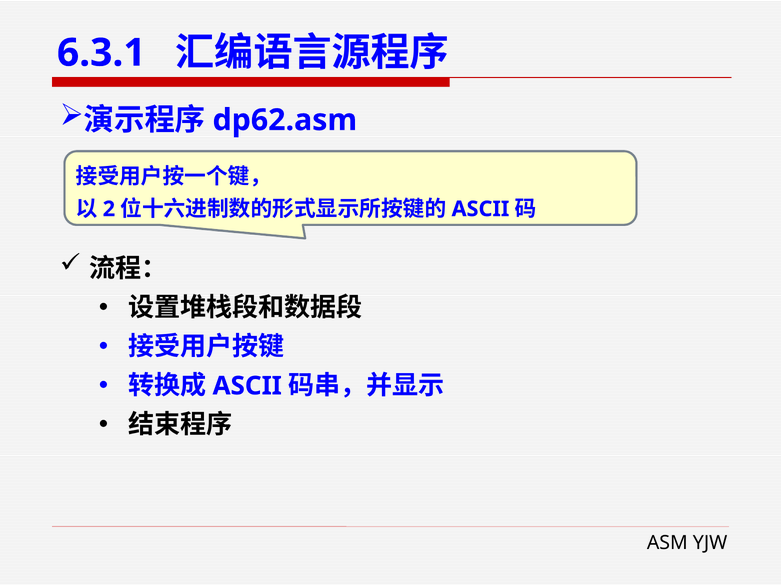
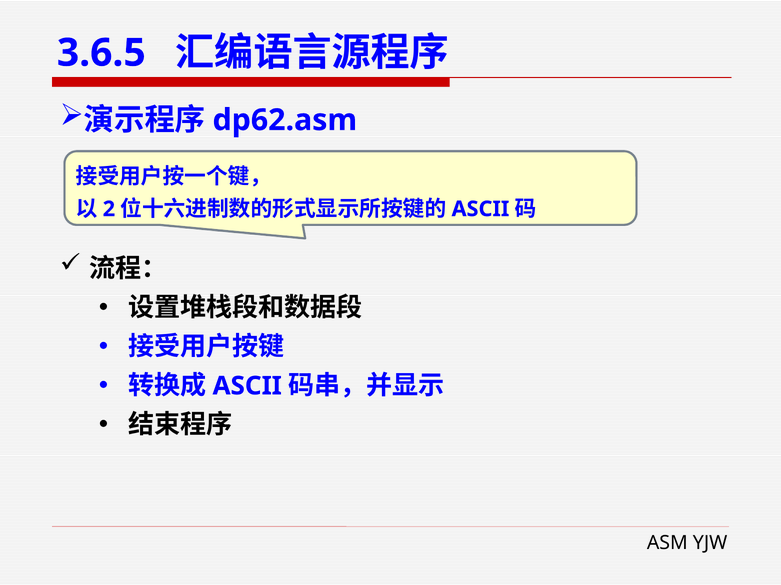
6.3.1: 6.3.1 -> 3.6.5 (101, 53)
